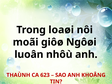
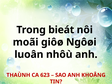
loaøi: loaøi -> bieát (61, 30)
